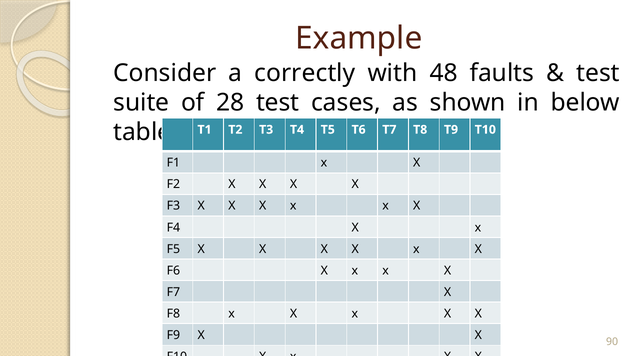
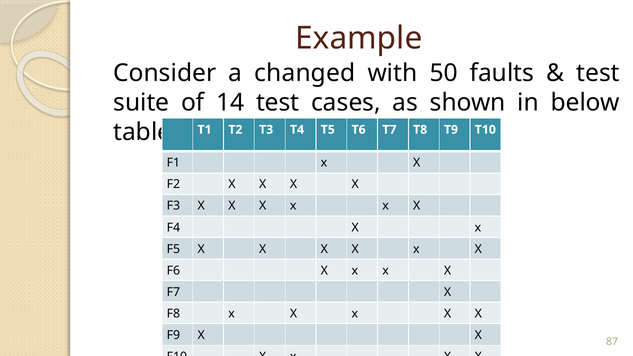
correctly: correctly -> changed (305, 73)
48: 48 -> 50 (444, 73)
28: 28 -> 14 (230, 103)
90: 90 -> 87 (612, 342)
